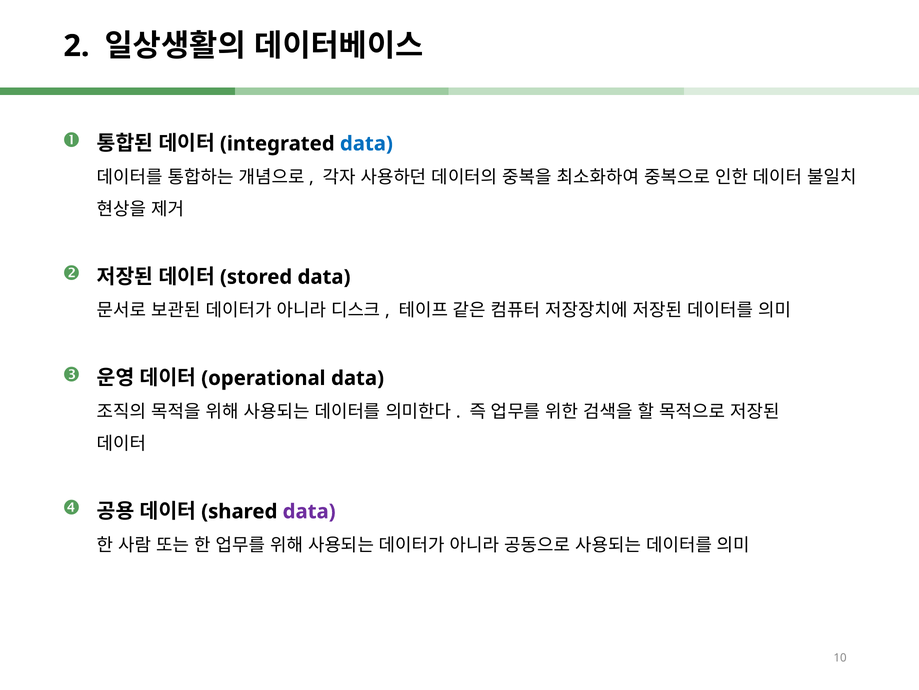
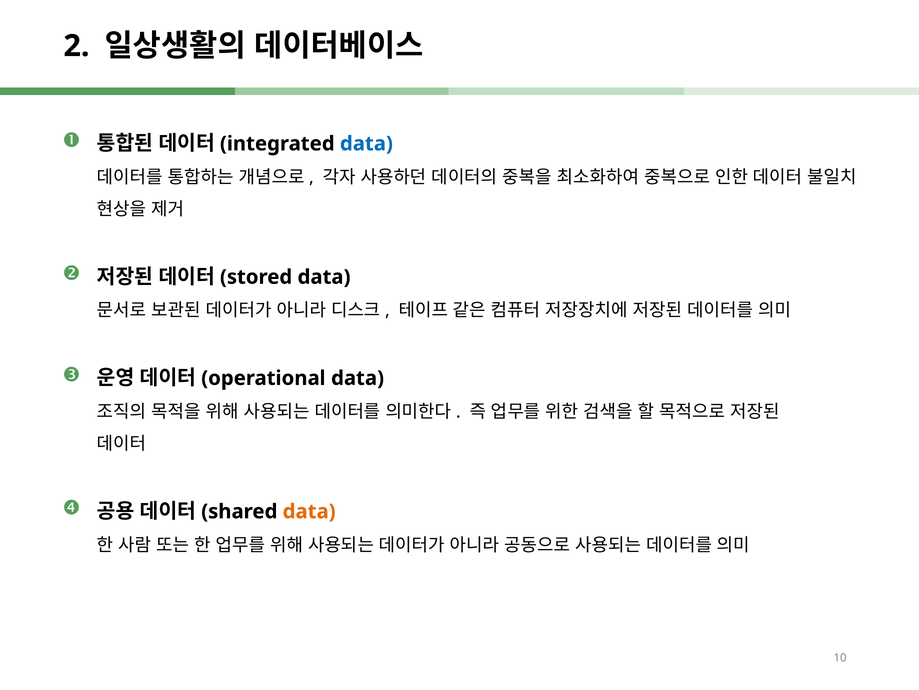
data colour: purple -> orange (309, 511)
